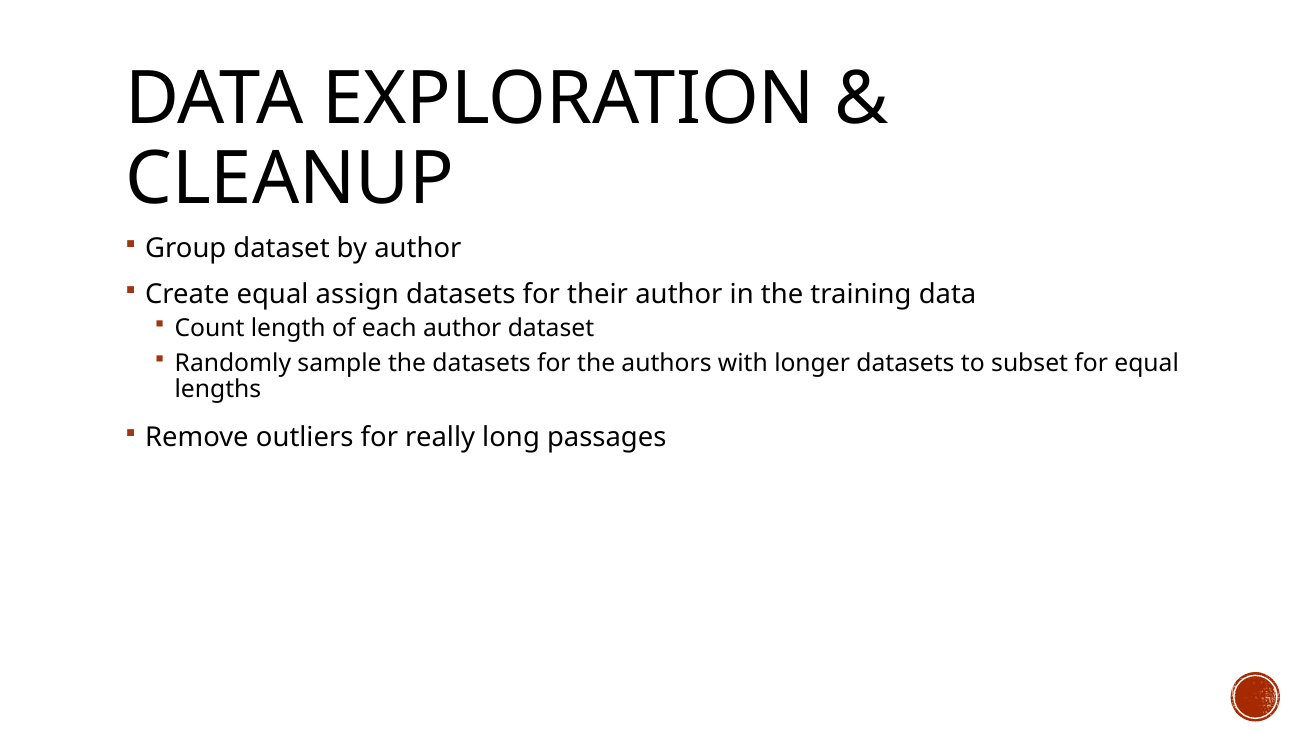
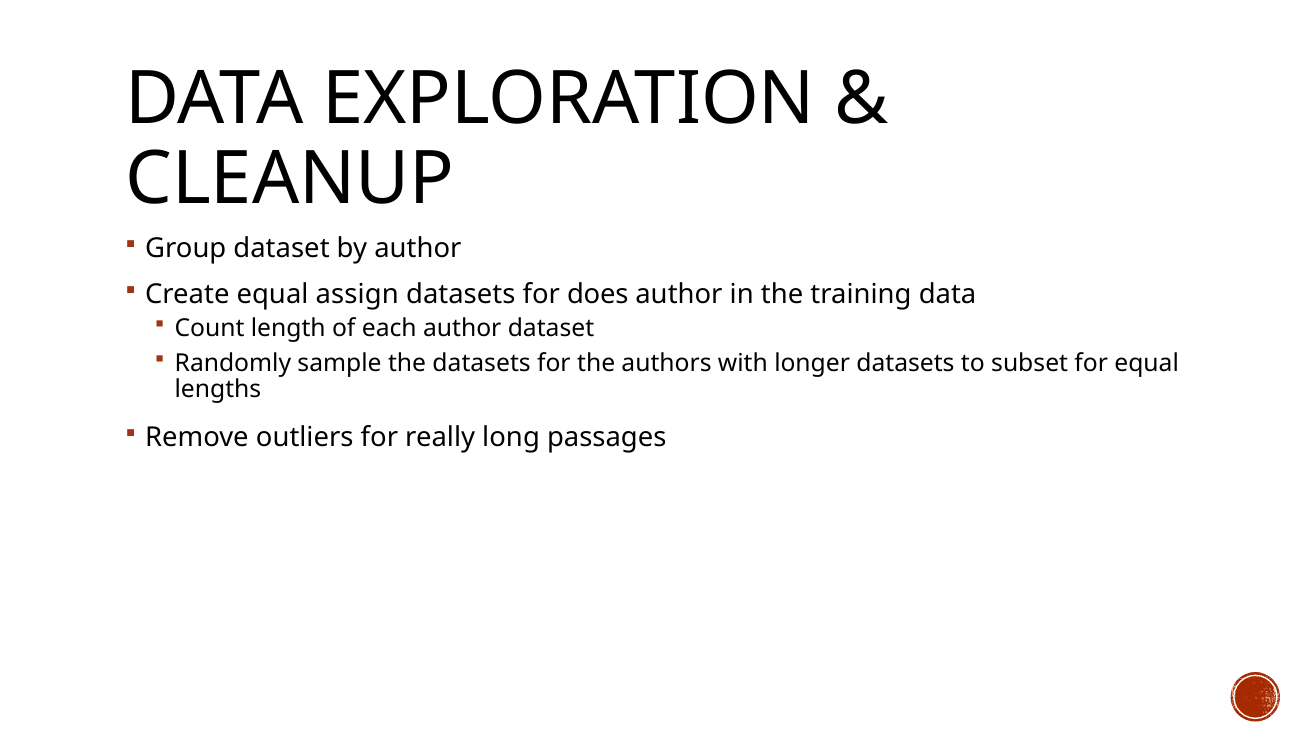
their: their -> does (598, 295)
